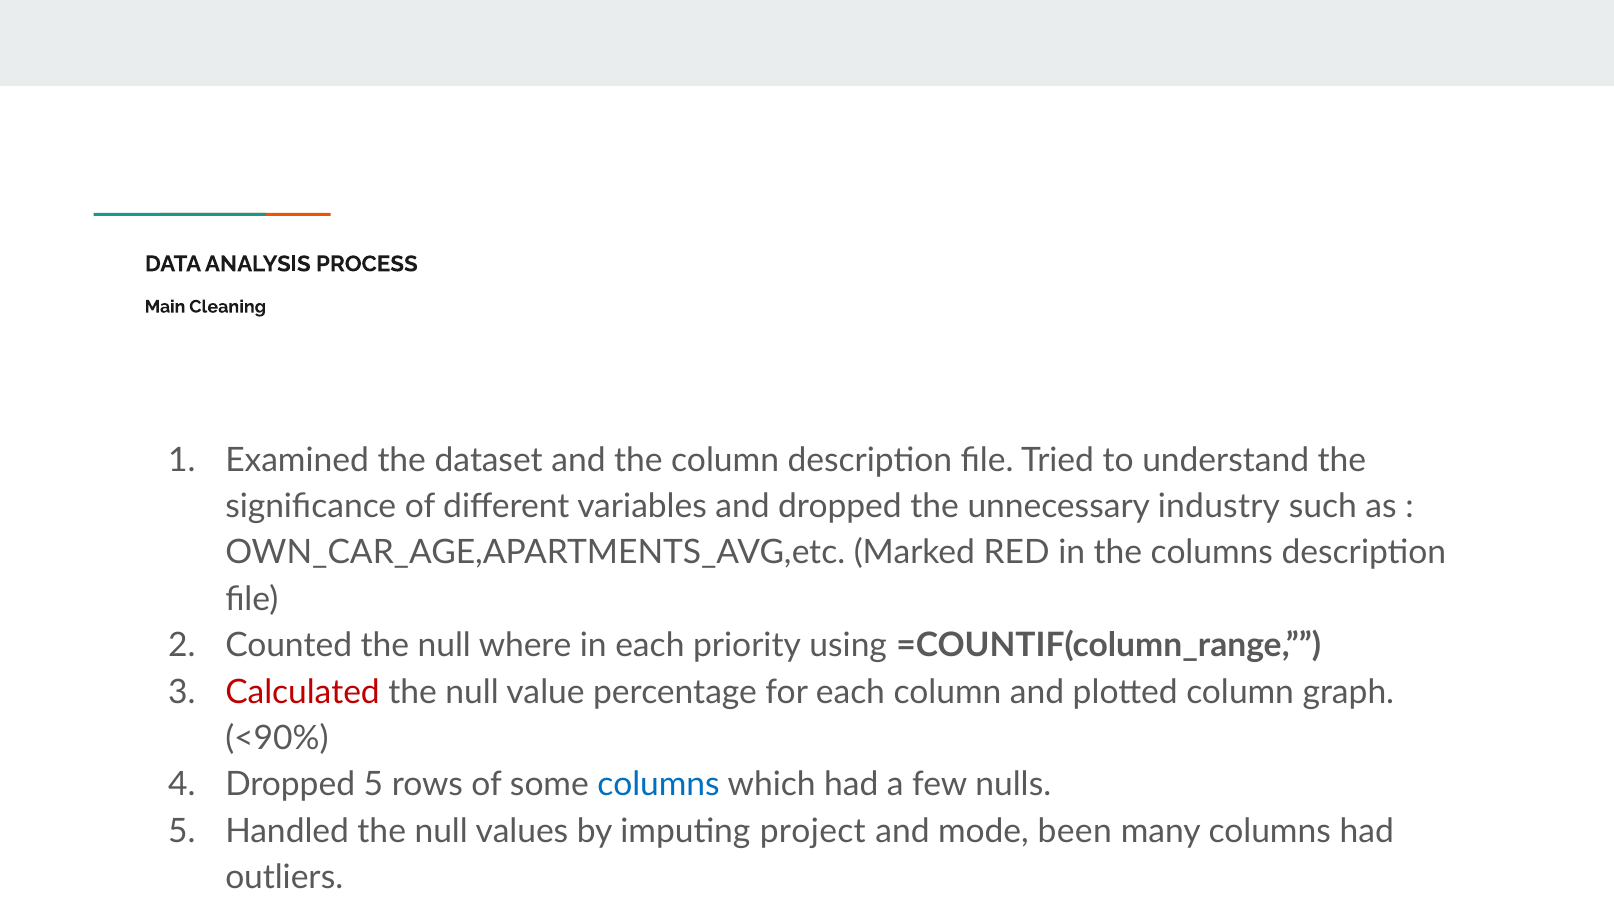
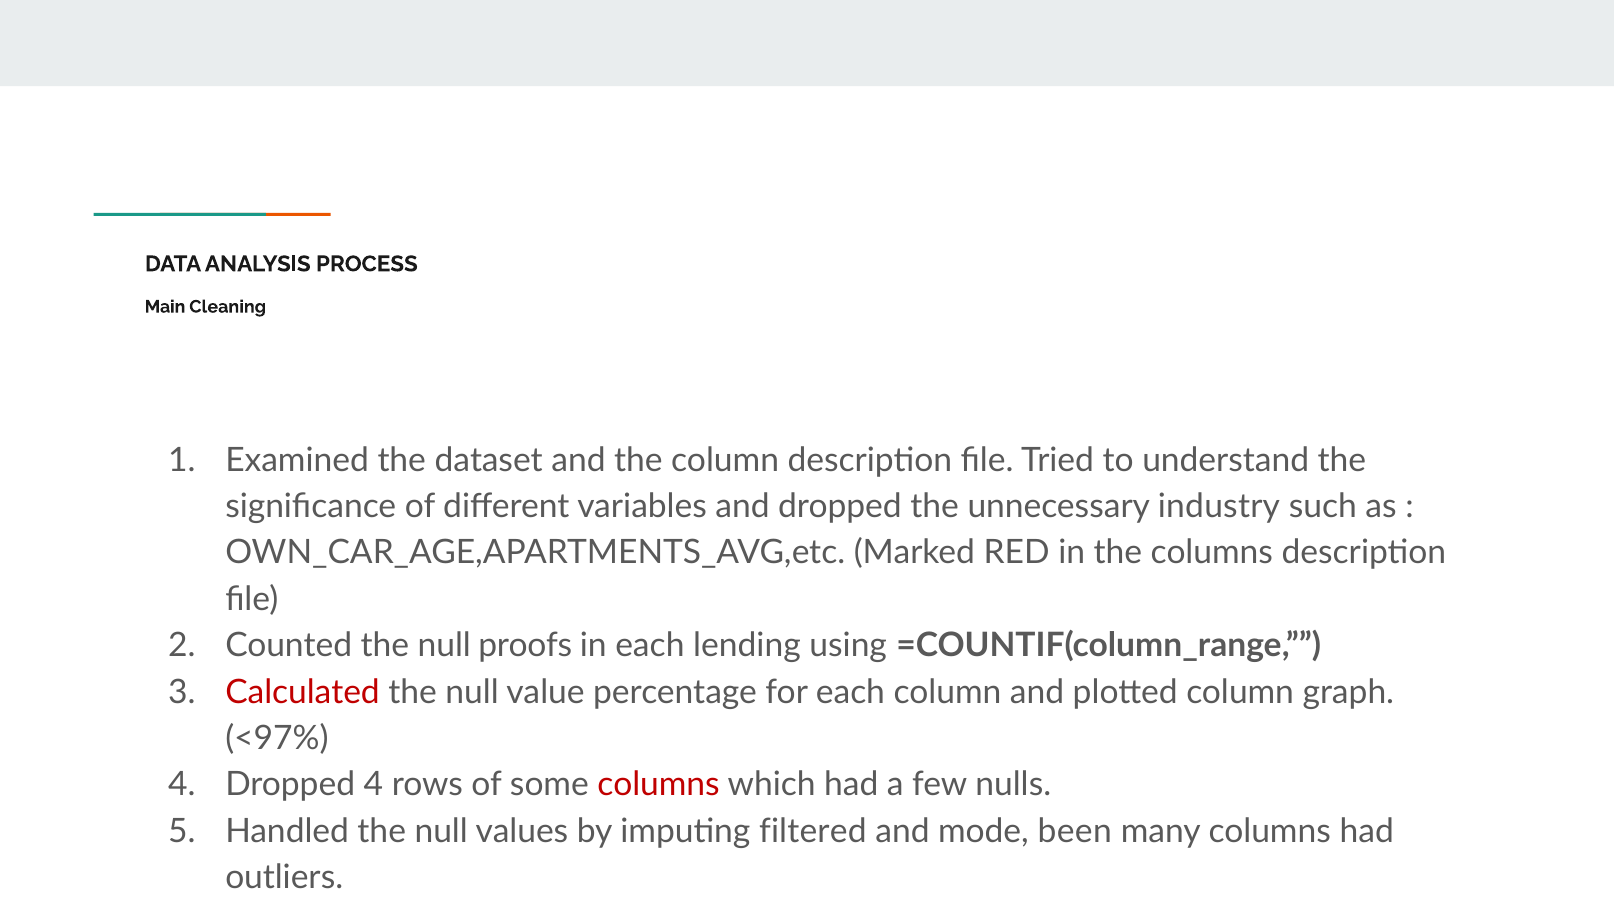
where: where -> proofs (525, 646)
priority: priority -> lending (747, 646)
<90%: <90% -> <97% (277, 738)
Dropped 5: 5 -> 4 (373, 785)
columns colour: blue -> red (659, 785)
project: project -> filtered (813, 831)
